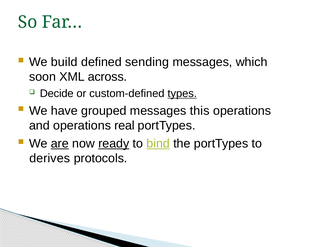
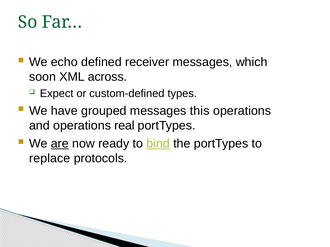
build: build -> echo (64, 62)
sending: sending -> receiver (147, 62)
Decide: Decide -> Expect (57, 94)
types underline: present -> none (182, 94)
ready underline: present -> none (114, 144)
derives: derives -> replace (50, 159)
